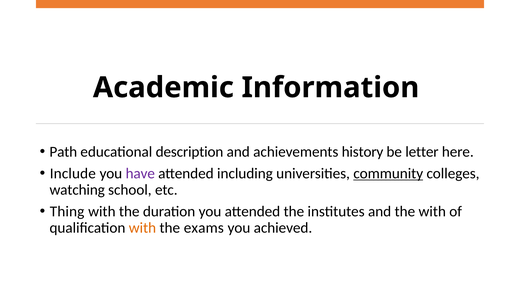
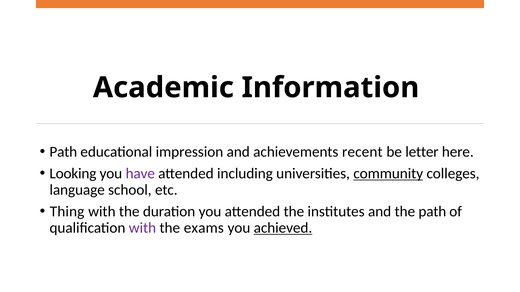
description: description -> impression (189, 152)
history: history -> recent (362, 152)
Include: Include -> Looking (73, 174)
watching: watching -> language (77, 190)
the with: with -> path (432, 212)
with colour: orange -> purple (142, 228)
achieved underline: none -> present (283, 228)
